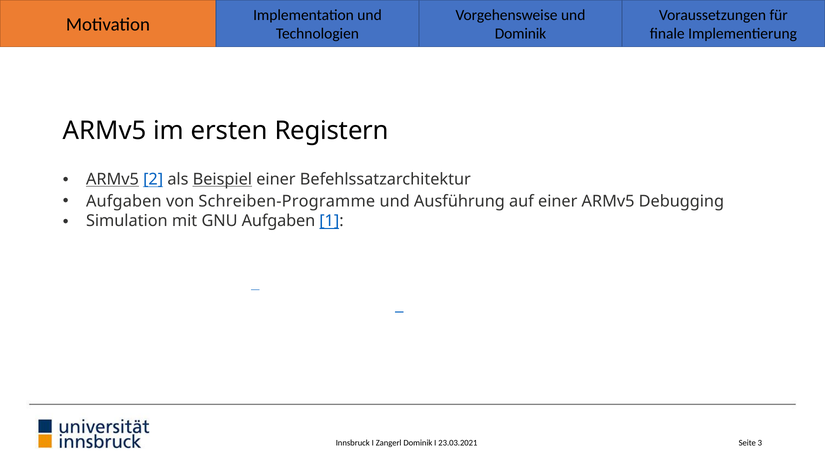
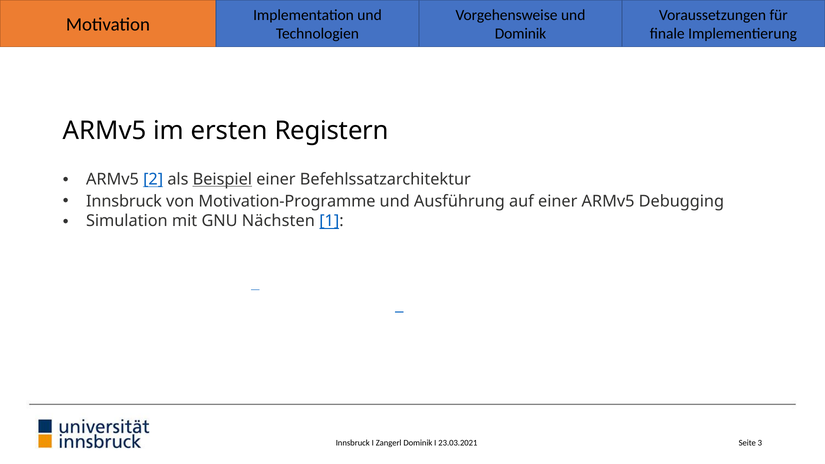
ARMv5 underline: present -> none (112, 179)
Aufgaben: Aufgaben -> Innsbruck (124, 201)
Schreiben-Programme: Schreiben-Programme -> Motivation-Programme (287, 201)
GNU Aufgaben: Aufgaben -> Nächsten (278, 221)
